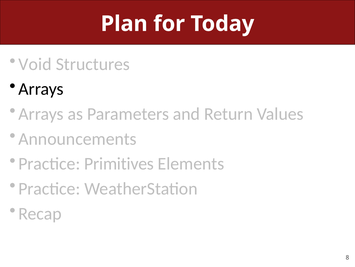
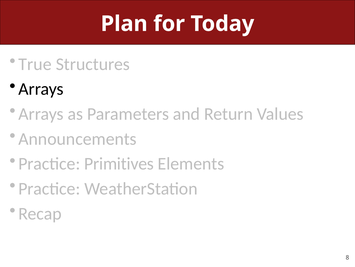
Void: Void -> True (35, 64)
